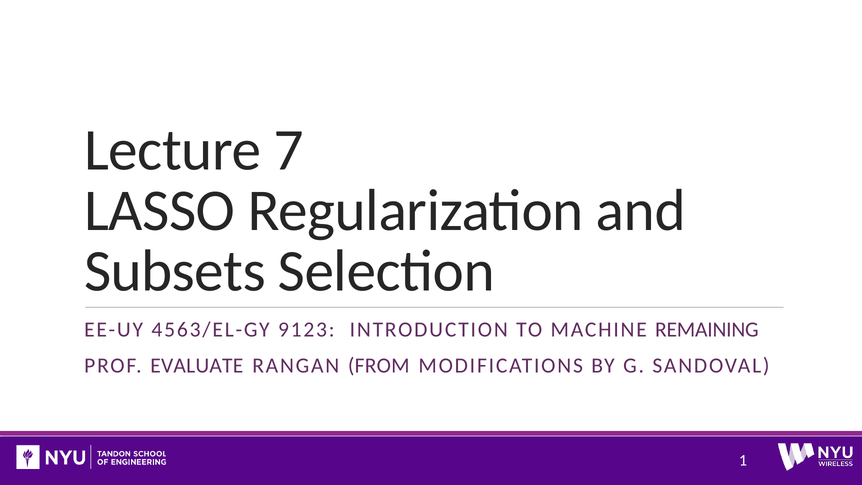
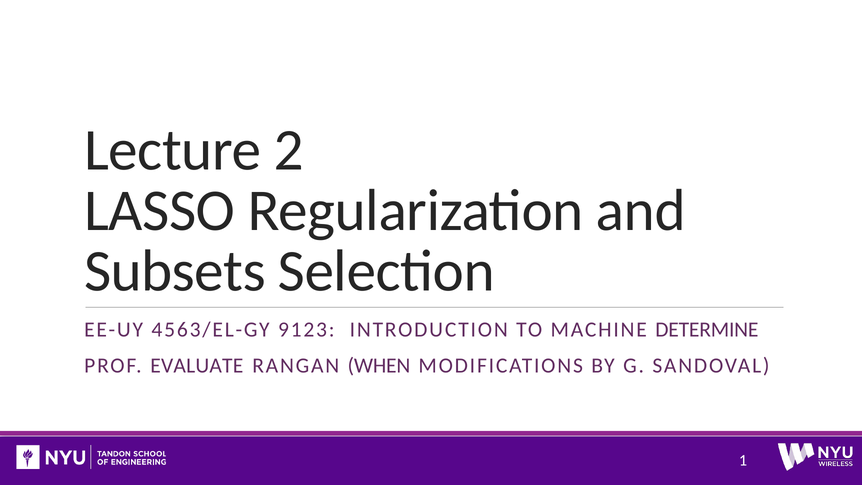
7: 7 -> 2 (289, 150)
REMAINING: REMAINING -> DETERMINE (707, 330)
FROM: FROM -> WHEN (379, 366)
